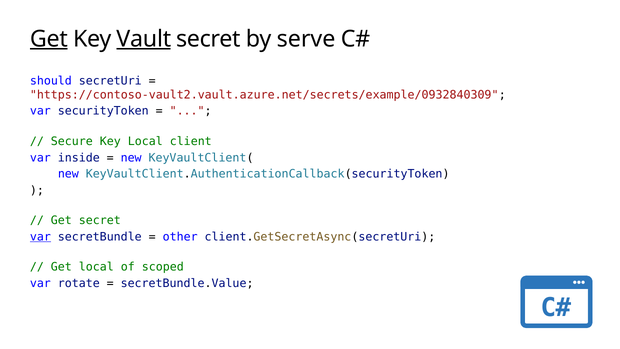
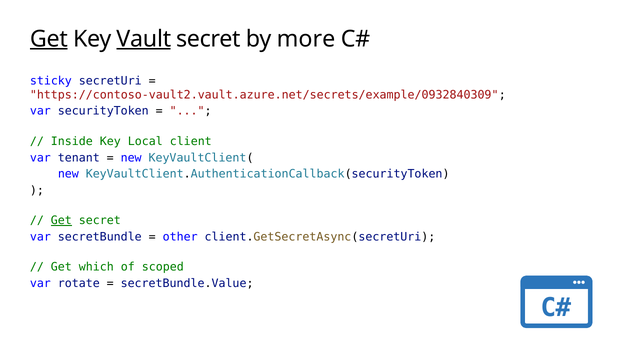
serve: serve -> more (306, 39)
should: should -> sticky (51, 81)
Secure: Secure -> Inside (72, 141)
inside: inside -> tenant (79, 158)
Get underline: none -> present (61, 220)
var underline: present -> none (40, 237)
Get local: local -> which (96, 267)
